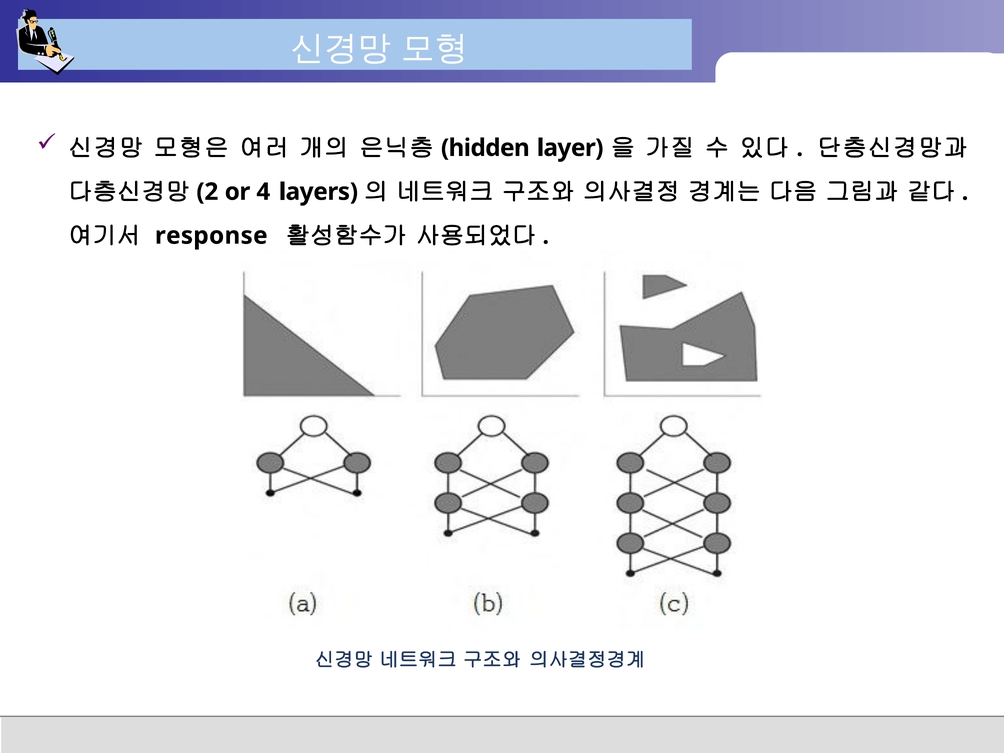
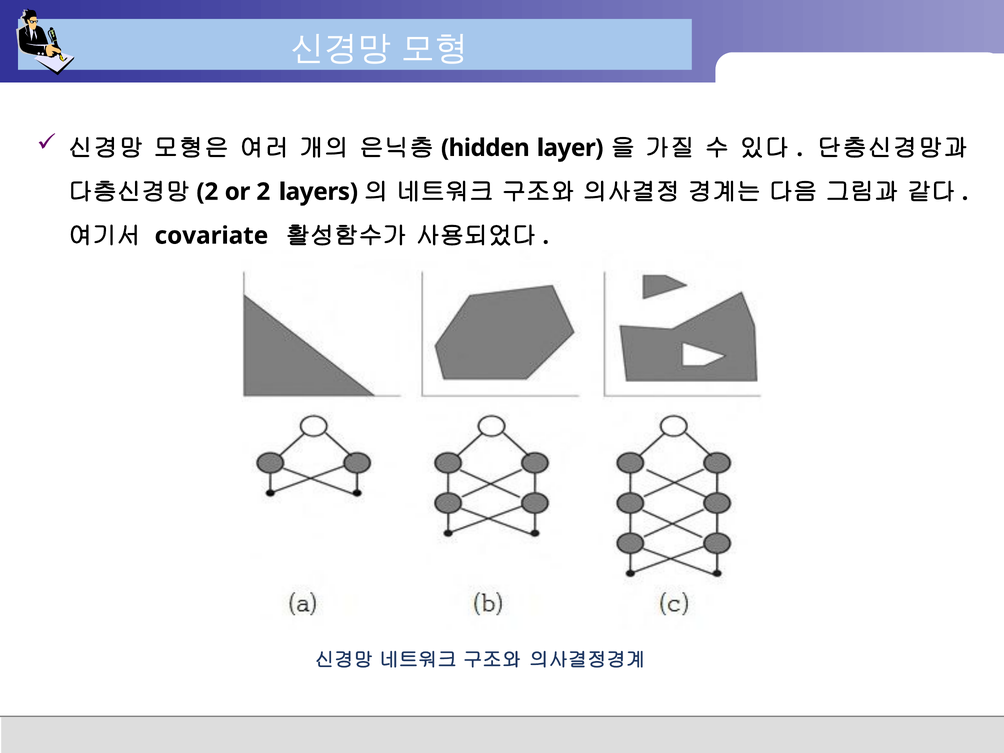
or 4: 4 -> 2 (263, 192)
response: response -> covariate (211, 236)
